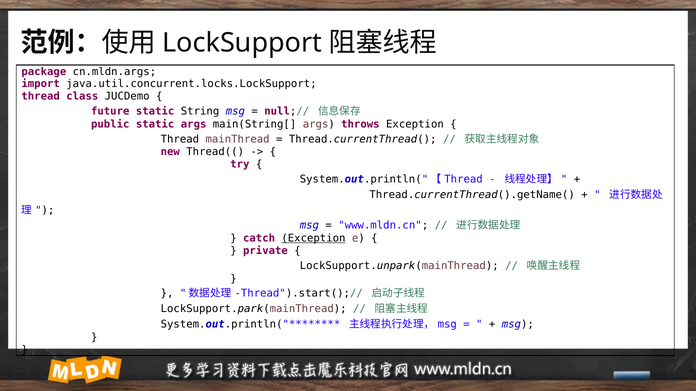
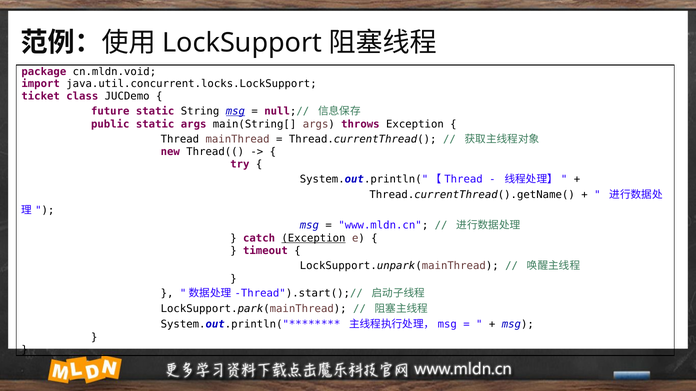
cn.mldn.args: cn.mldn.args -> cn.mldn.void (114, 72)
thread: thread -> ticket (41, 96)
msg underline: none -> present (235, 111)
private: private -> timeout (265, 251)
